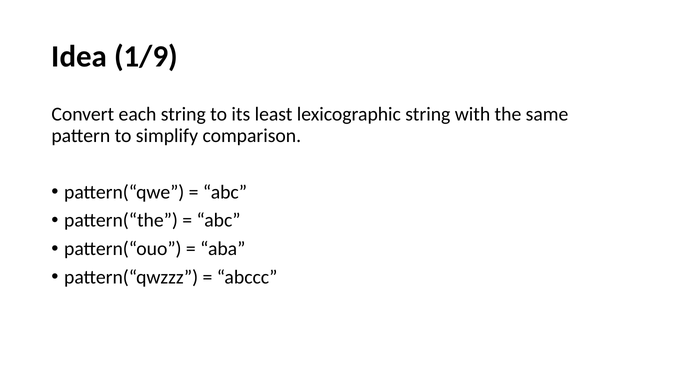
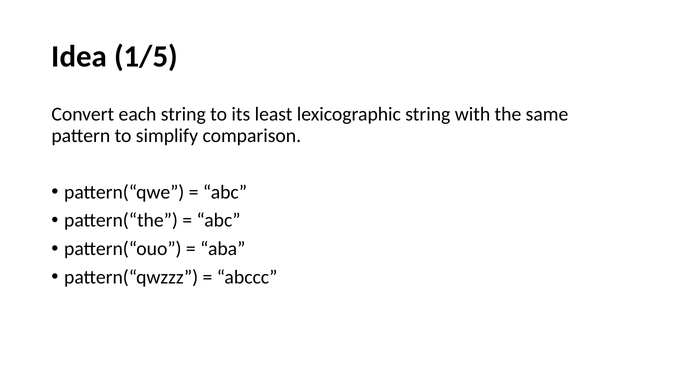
1/9: 1/9 -> 1/5 (146, 57)
